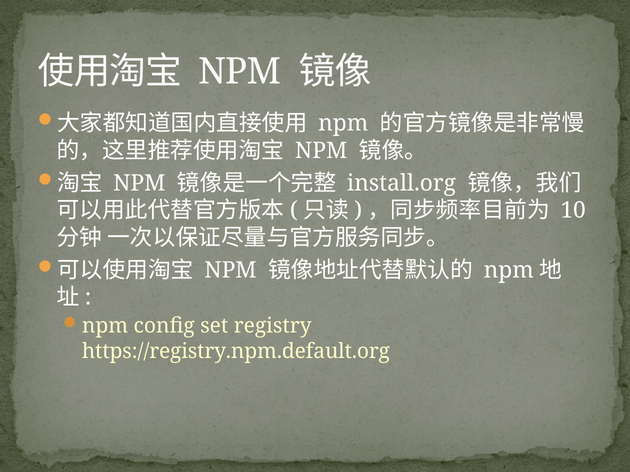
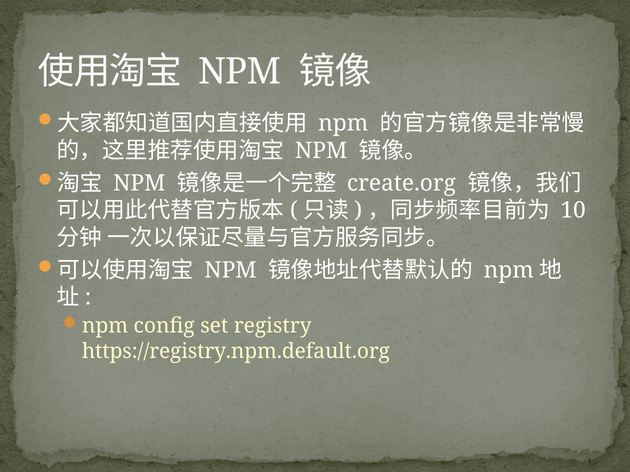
install.org: install.org -> create.org (401, 183)
